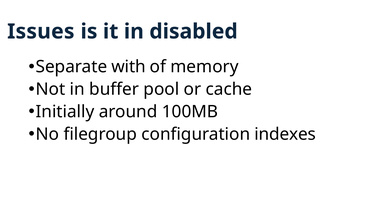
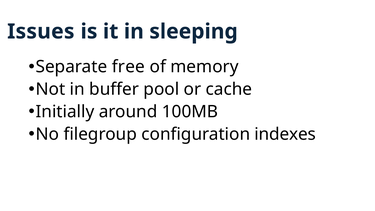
disabled: disabled -> sleeping (194, 31)
with: with -> free (128, 67)
